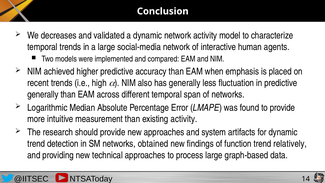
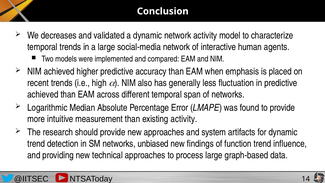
generally: generally -> achieved (43, 94)
obtained: obtained -> unbiased (153, 144)
relatively: relatively -> influence (290, 144)
